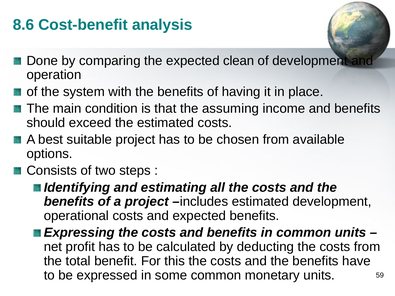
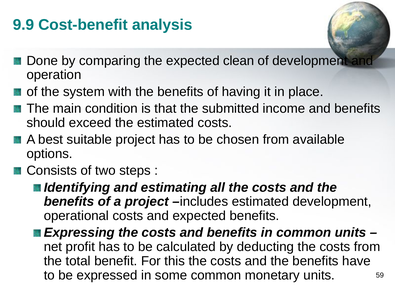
8.6: 8.6 -> 9.9 (24, 25)
assuming: assuming -> submitted (231, 109)
